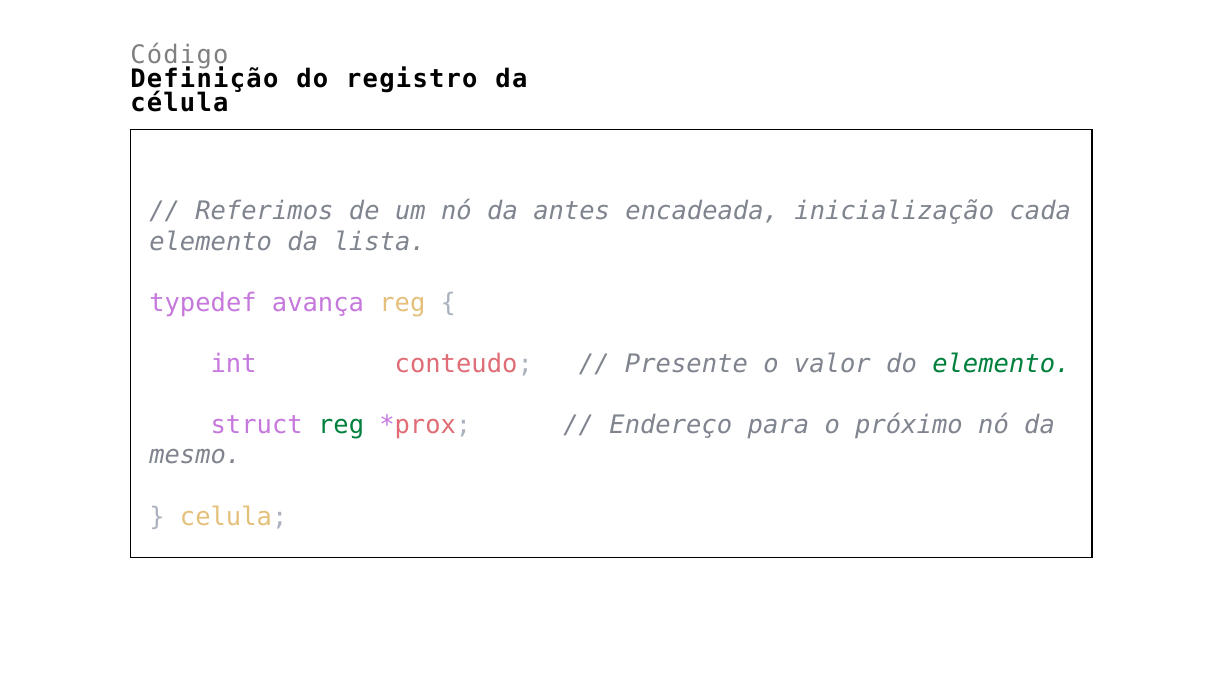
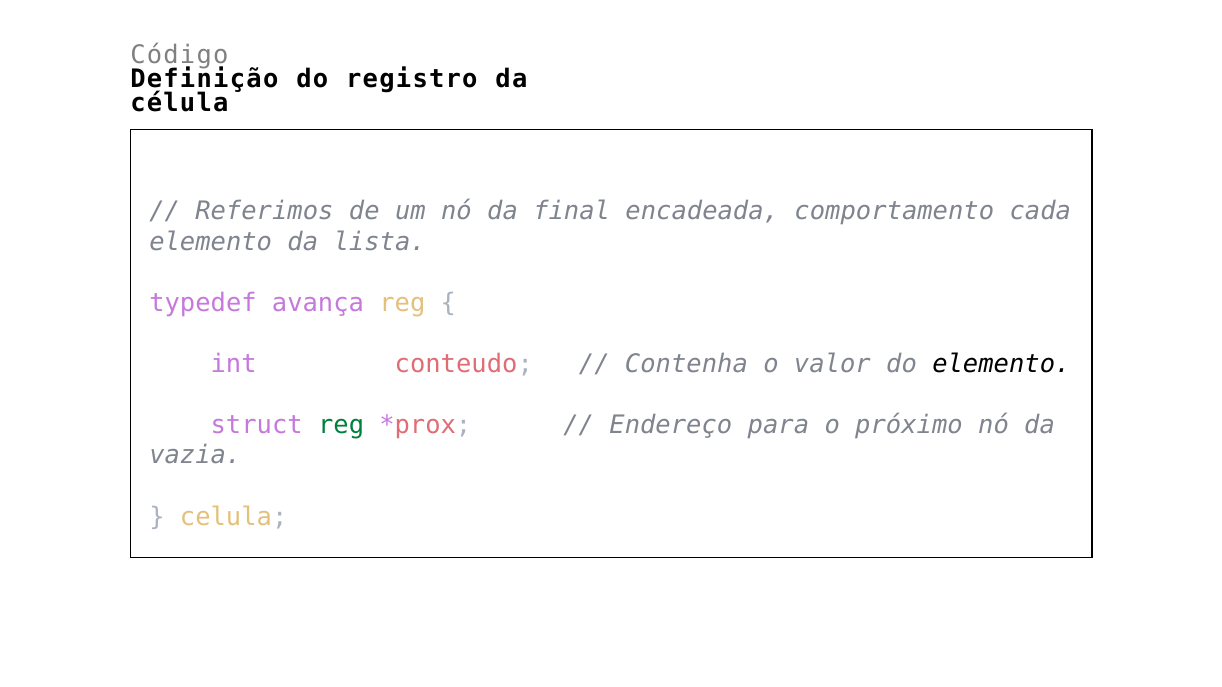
antes: antes -> final (572, 211)
inicialização: inicialização -> comportamento (894, 211)
Presente: Presente -> Contenha (686, 364)
elemento colour: green -> black (1001, 364)
mesmo: mesmo -> vazia (195, 456)
